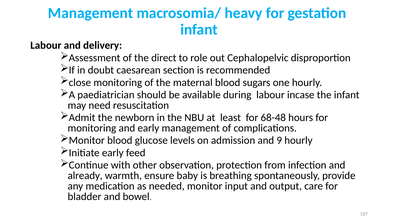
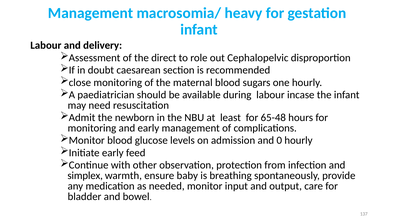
68-48: 68-48 -> 65-48 (273, 118)
9: 9 -> 0 (279, 140)
already: already -> simplex (85, 175)
